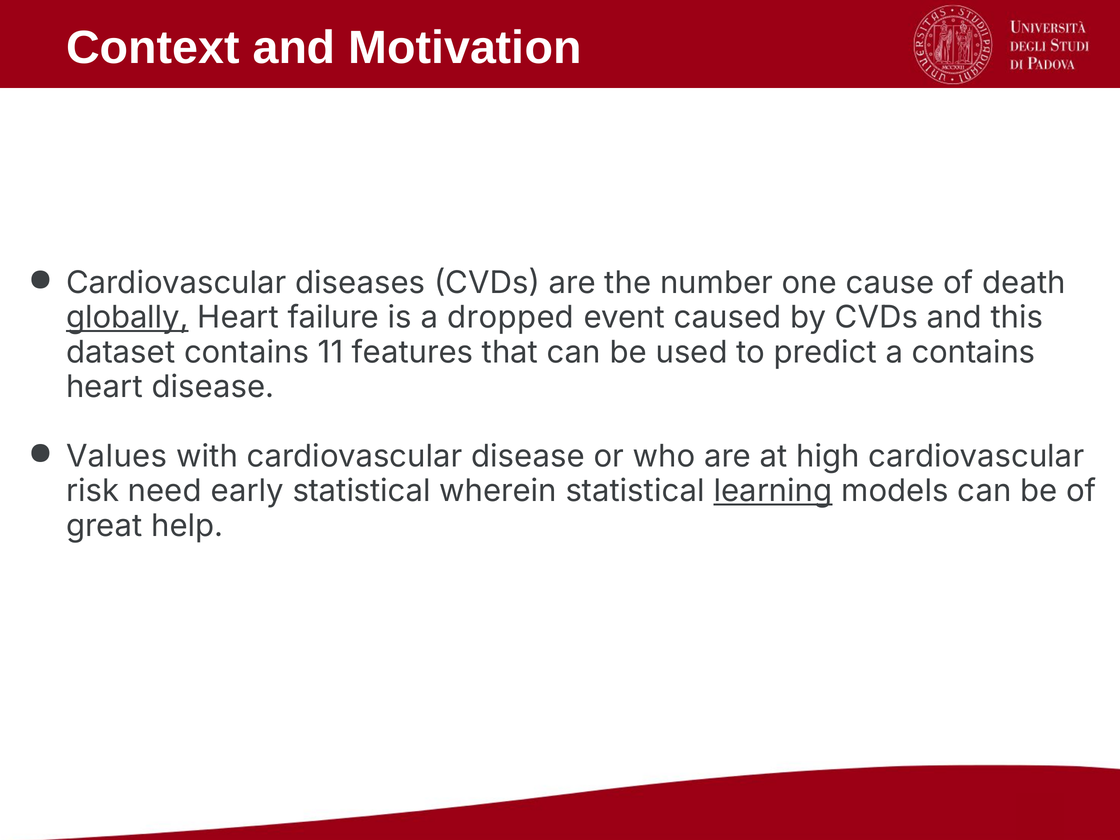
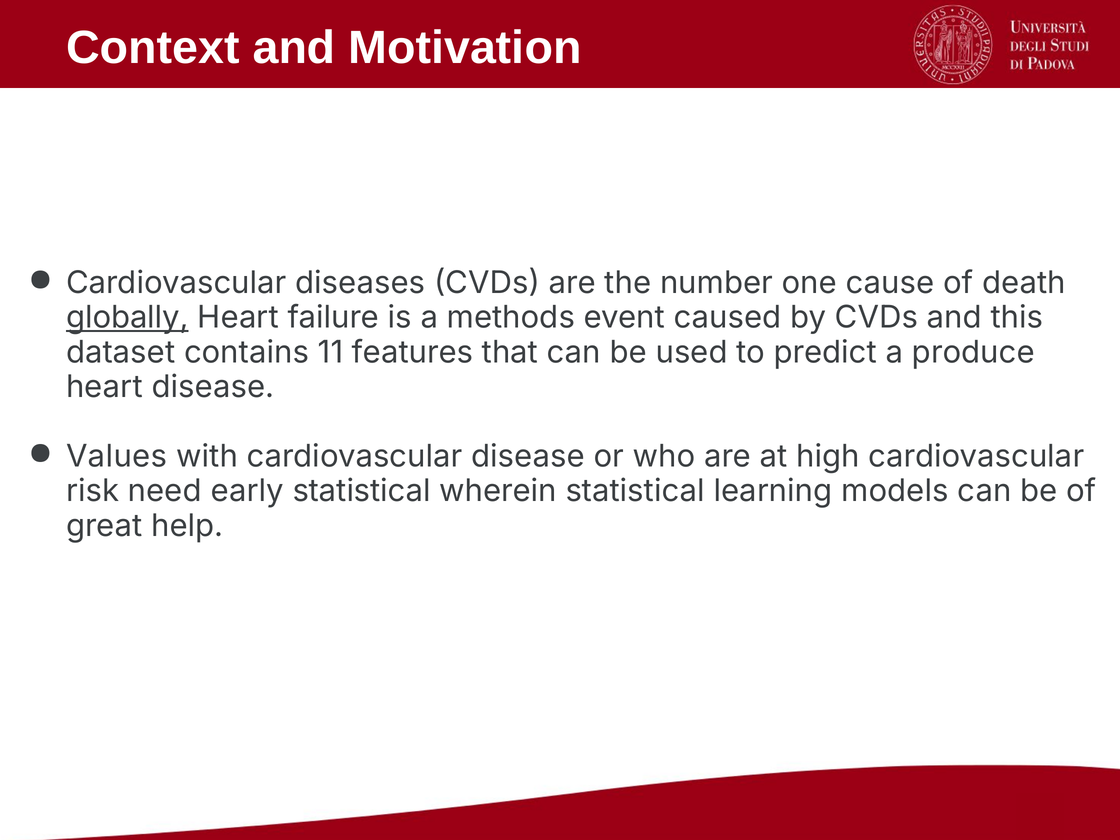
dropped: dropped -> methods (511, 317)
a contains: contains -> produce (973, 352)
learning underline: present -> none (773, 491)
